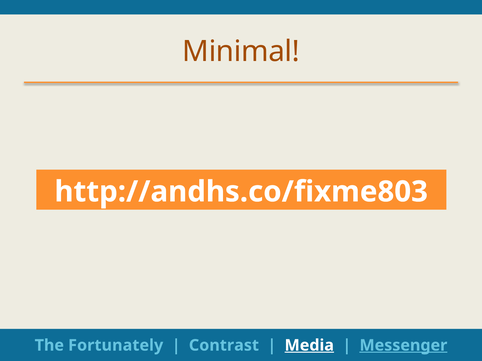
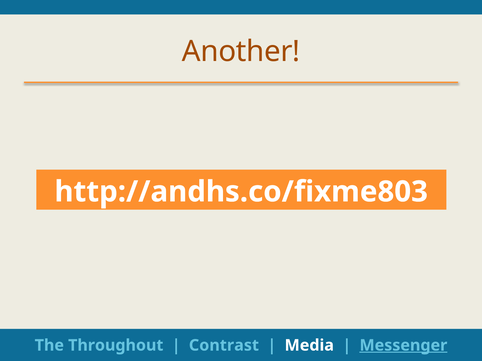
Minimal: Minimal -> Another (241, 52)
Fortunately: Fortunately -> Throughout (116, 346)
Media underline: present -> none (309, 346)
